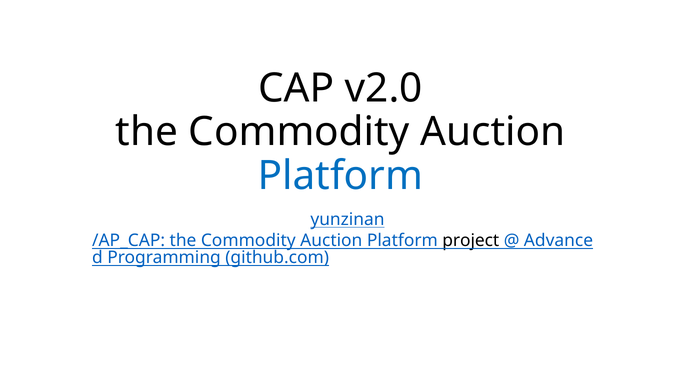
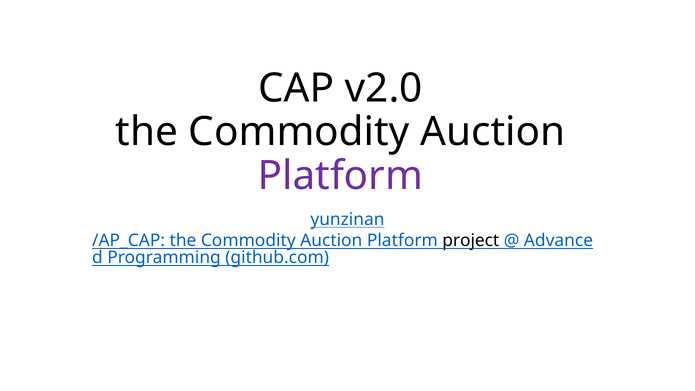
Platform colour: blue -> purple (340, 176)
